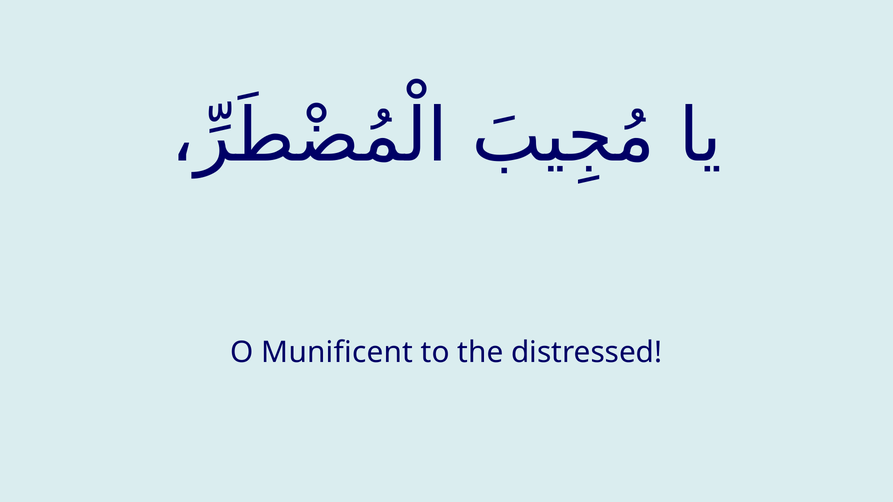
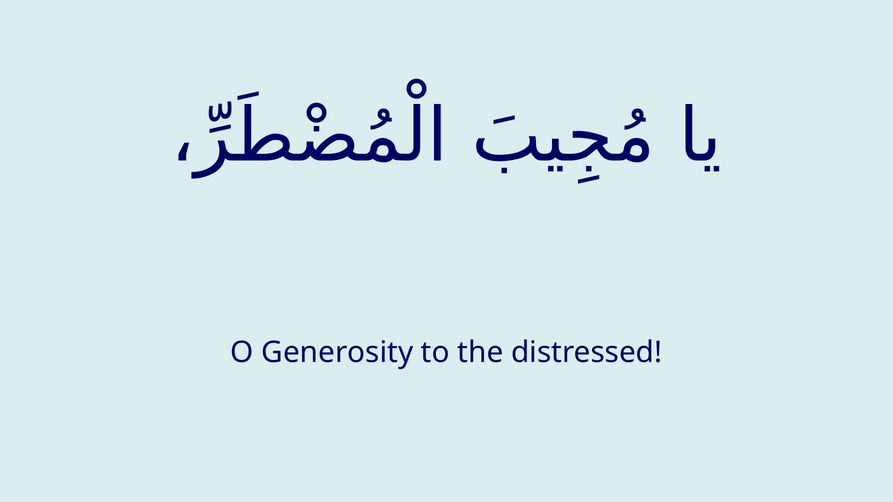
Munificent: Munificent -> Generosity (337, 353)
